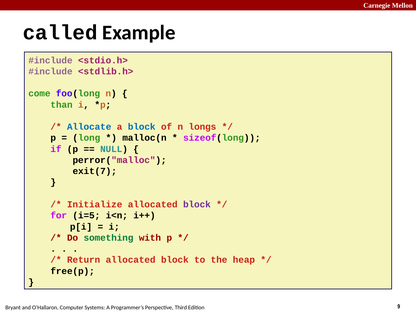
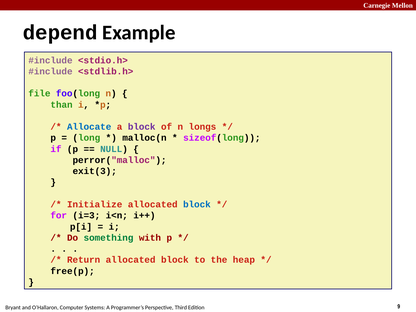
called: called -> depend (60, 33)
come: come -> file (39, 94)
block colour: blue -> purple (142, 127)
exit(7: exit(7 -> exit(3 (95, 171)
block colour: purple -> blue (197, 204)
i=5: i=5 -> i=3 (86, 216)
